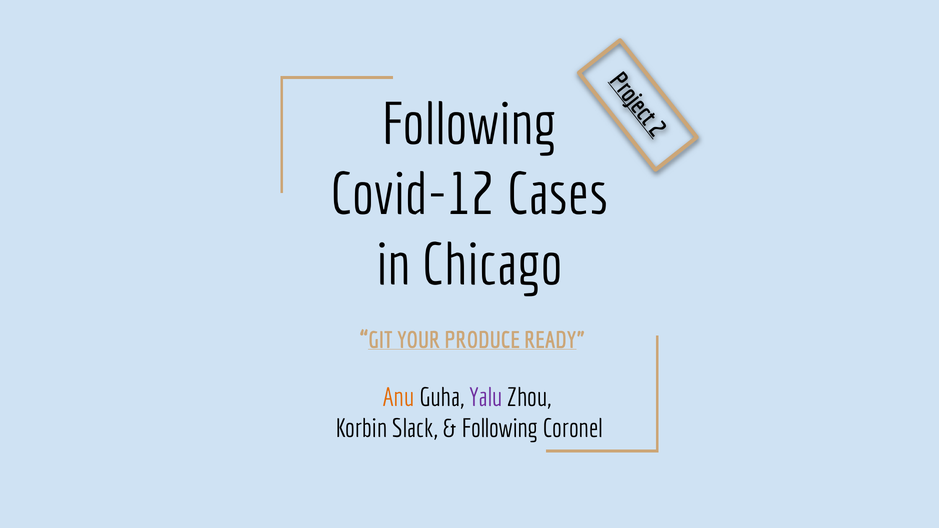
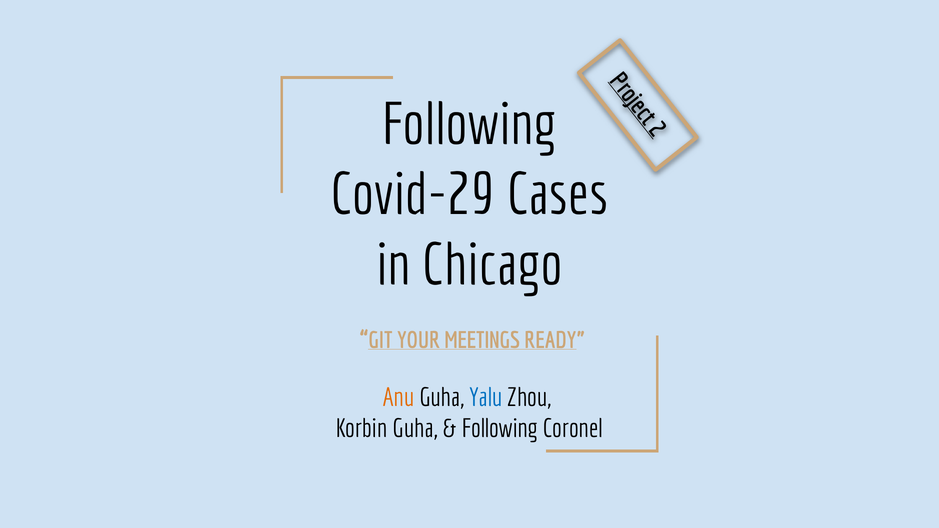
Covid-12: Covid-12 -> Covid-29 (413, 195)
PRODUCE: PRODUCE -> MEETINGS (482, 341)
Yalu colour: purple -> blue (486, 398)
Korbin Slack: Slack -> Guha (415, 429)
